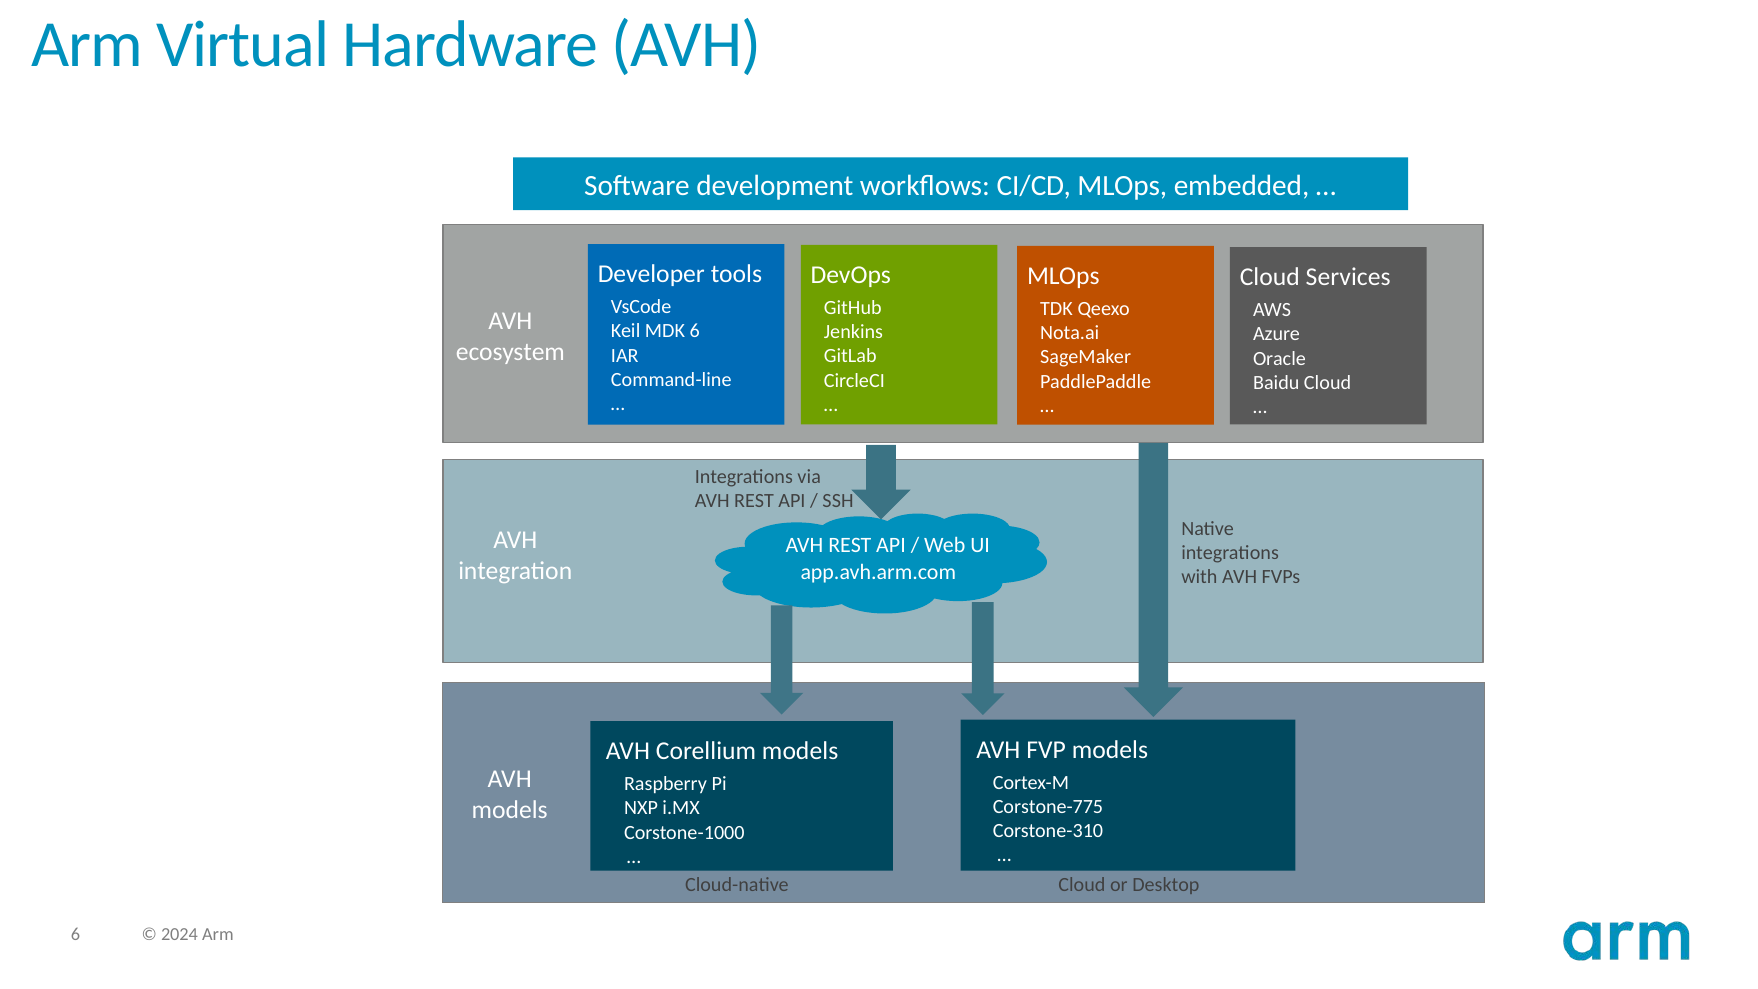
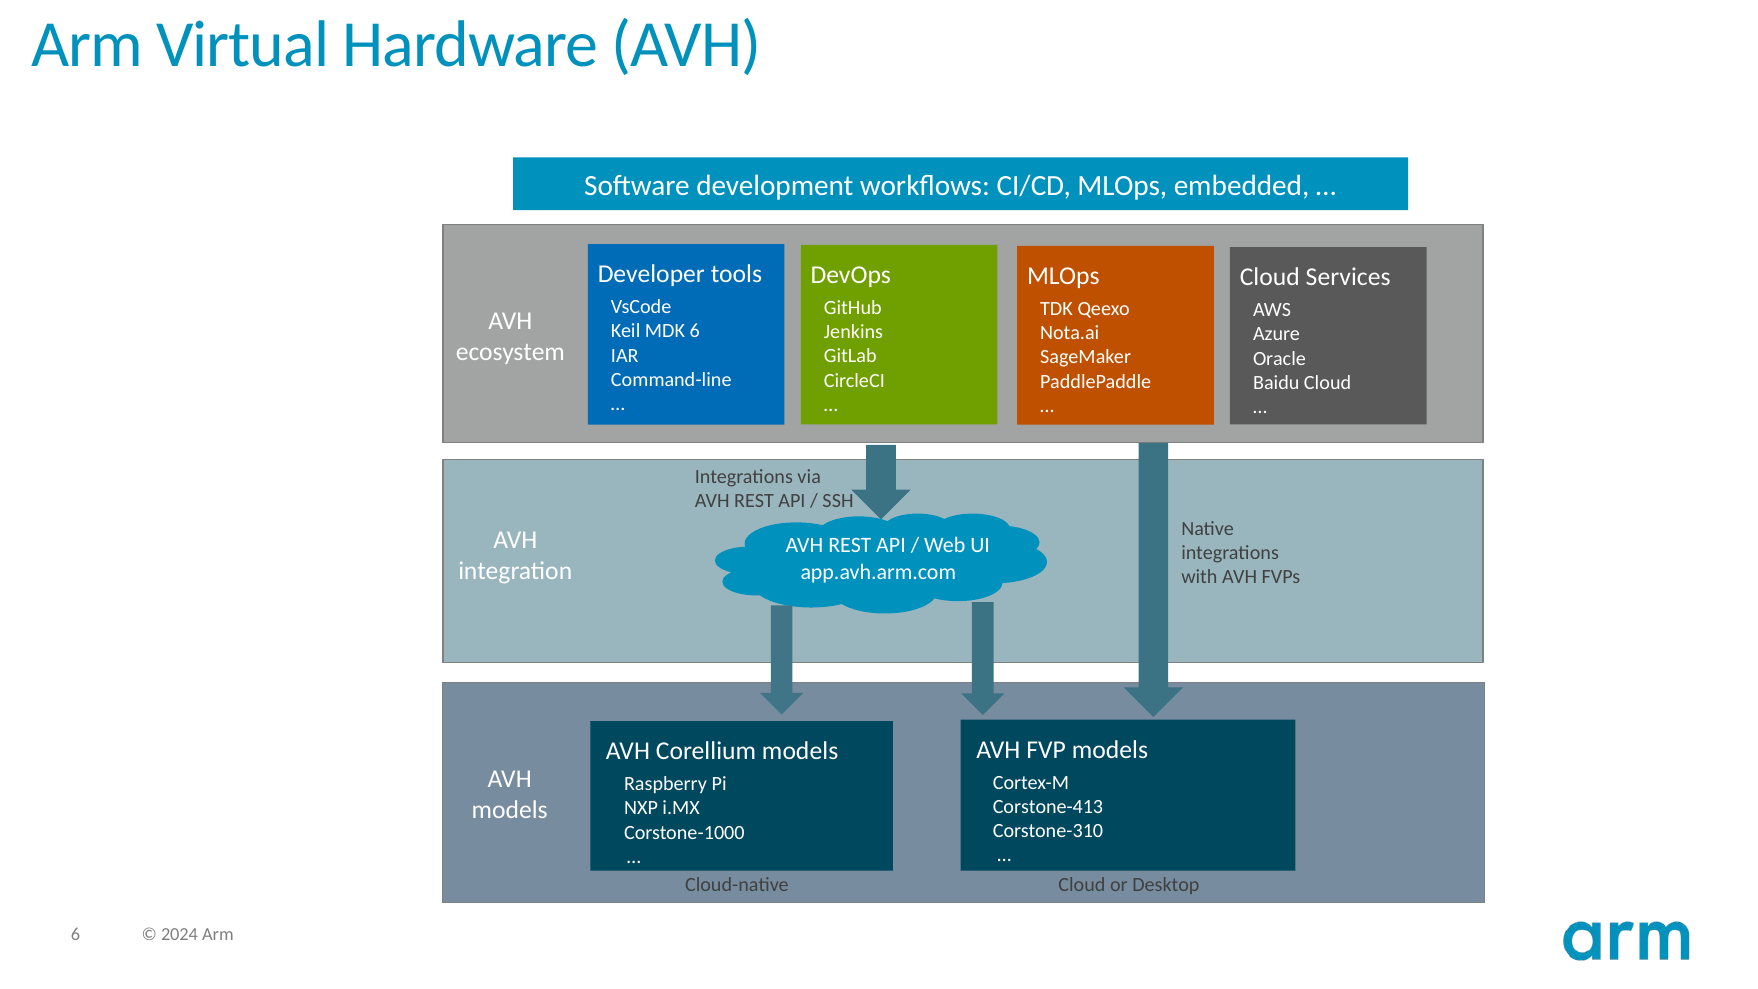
Corstone-775: Corstone-775 -> Corstone-413 (1048, 807)
